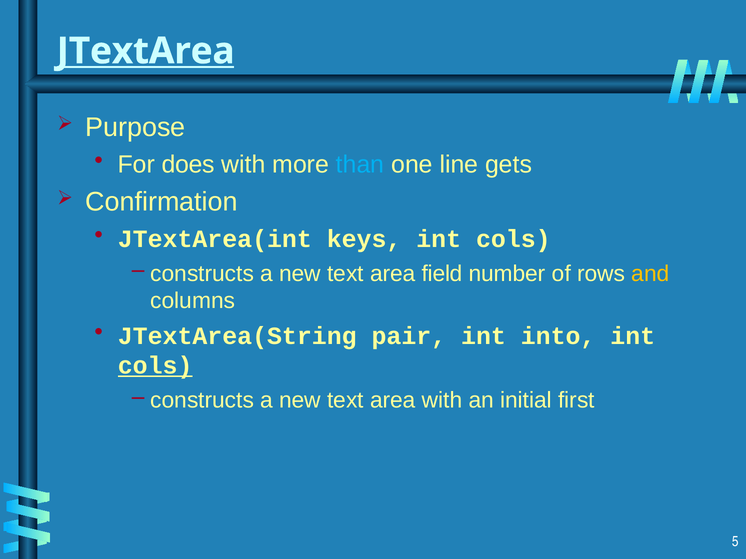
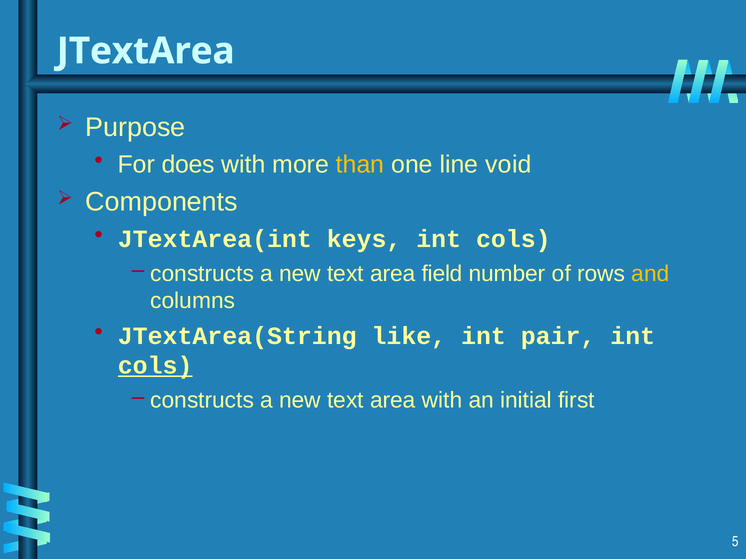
JTextArea underline: present -> none (146, 51)
than colour: light blue -> yellow (360, 165)
gets: gets -> void (508, 165)
Confirmation: Confirmation -> Components (162, 202)
pair: pair -> like (409, 336)
into: into -> pair (558, 336)
